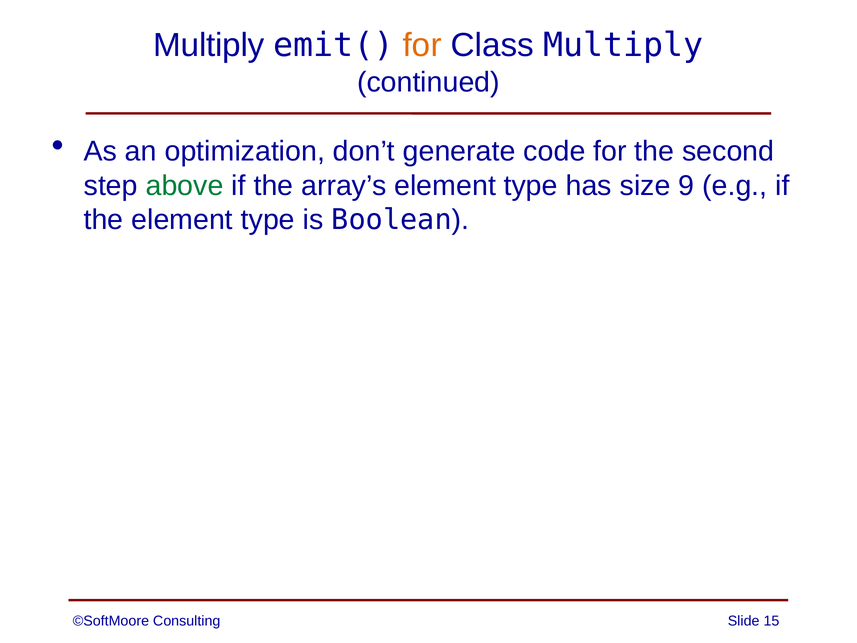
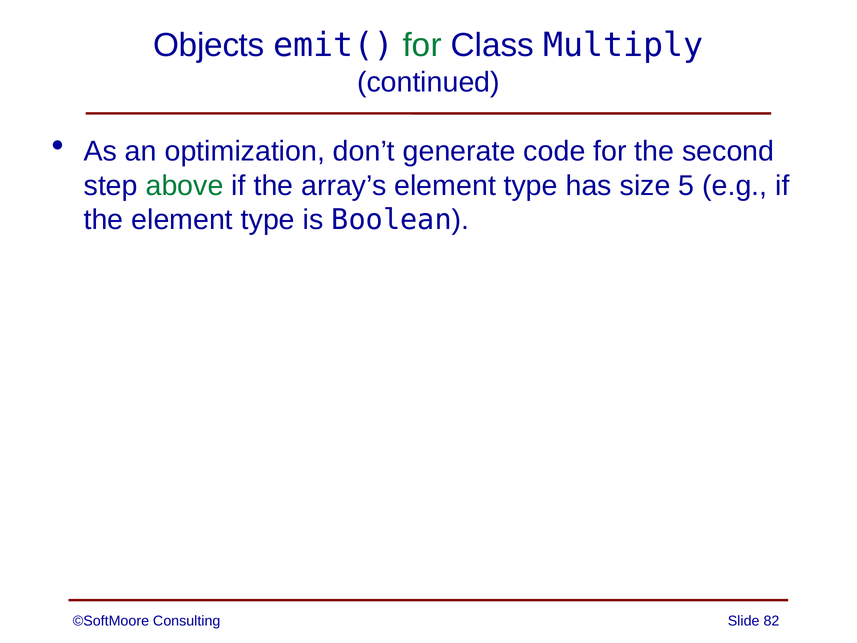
Multiply: Multiply -> Objects (209, 45)
for colour: orange -> green (422, 45)
9: 9 -> 5 (686, 186)
15: 15 -> 82 (771, 621)
